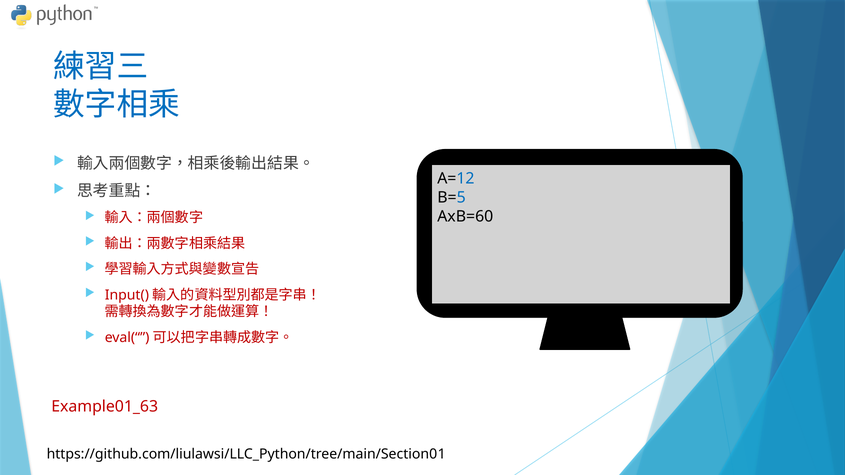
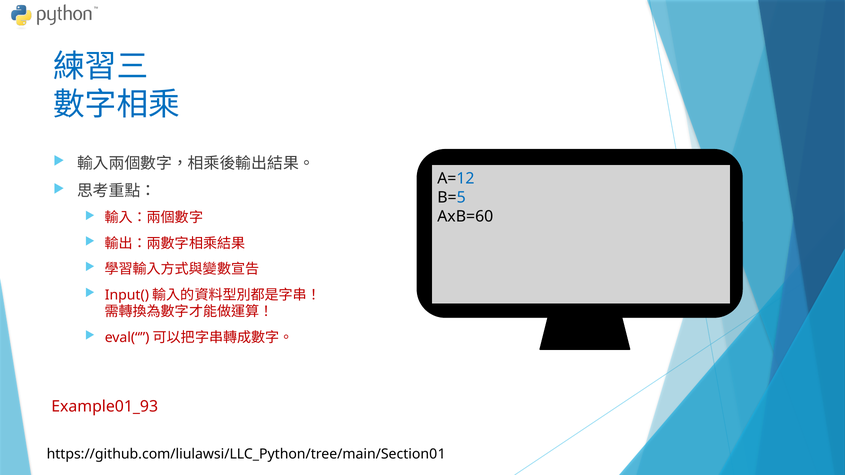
Example01_63: Example01_63 -> Example01_93 (105, 407)
